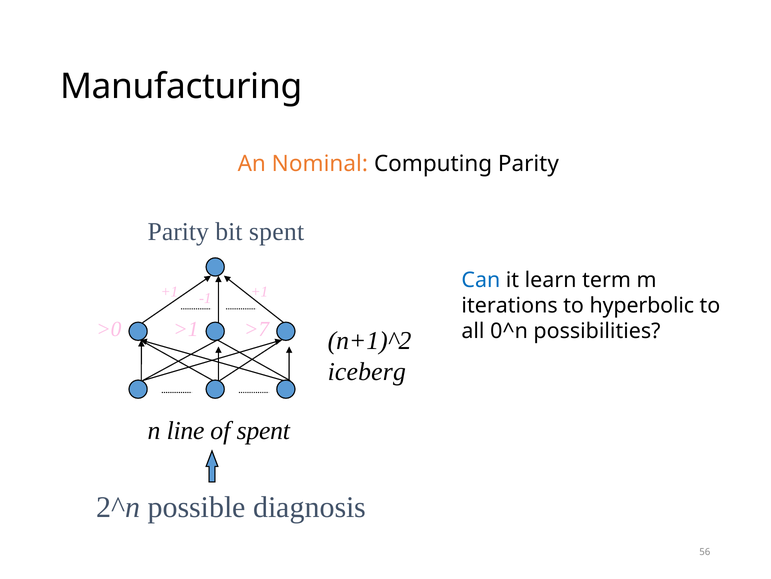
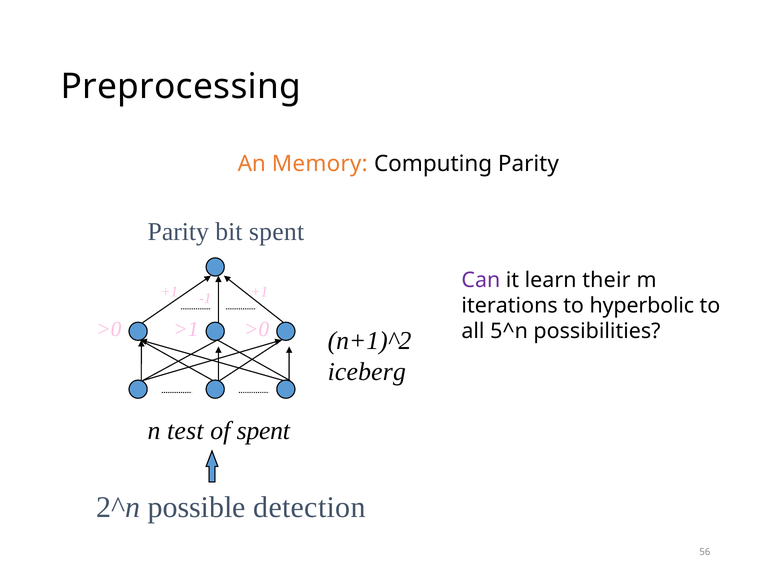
Manufacturing: Manufacturing -> Preprocessing (181, 86)
Nominal: Nominal -> Memory (320, 164)
Can colour: blue -> purple (481, 280)
term: term -> their (606, 280)
>1 >7: >7 -> >0 (257, 329)
0^n: 0^n -> 5^n (509, 331)
line: line -> test (185, 430)
diagnosis: diagnosis -> detection (309, 506)
